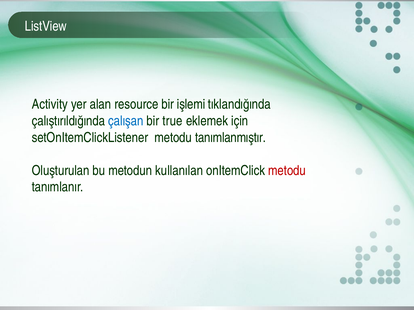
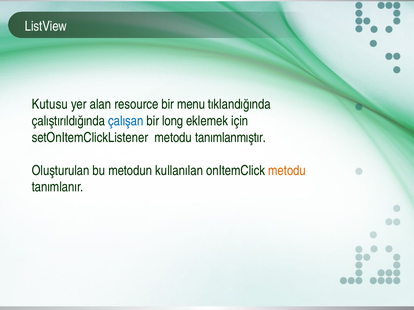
Activity: Activity -> Kutusu (50, 105)
işlemi: işlemi -> menu (191, 105)
true: true -> long (173, 121)
metodu colour: red -> orange (287, 171)
